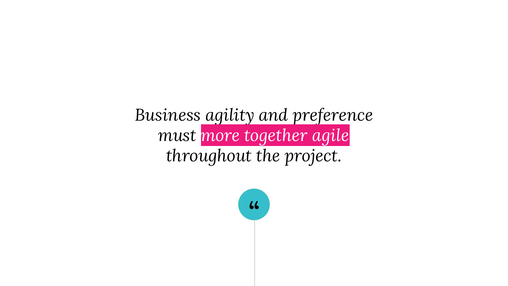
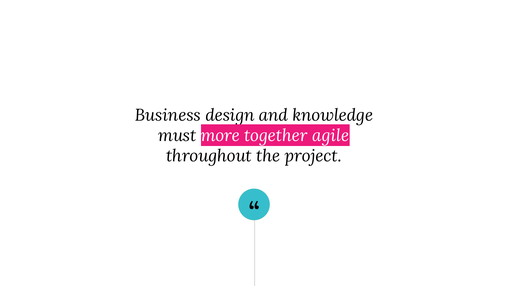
agility: agility -> design (230, 115)
preference: preference -> knowledge (333, 115)
